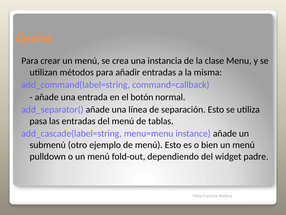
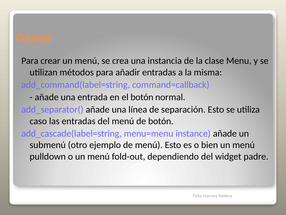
pasa: pasa -> caso (38, 121)
de tablas: tablas -> botón (161, 121)
